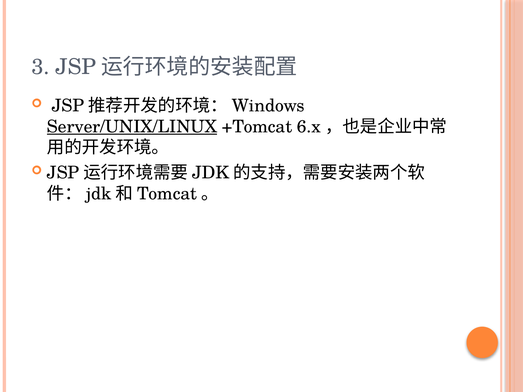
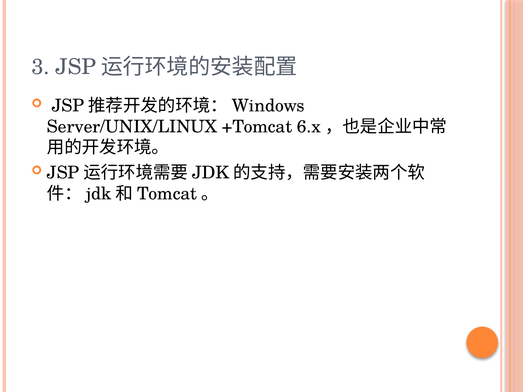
Server/UNIX/LINUX underline: present -> none (132, 127)
